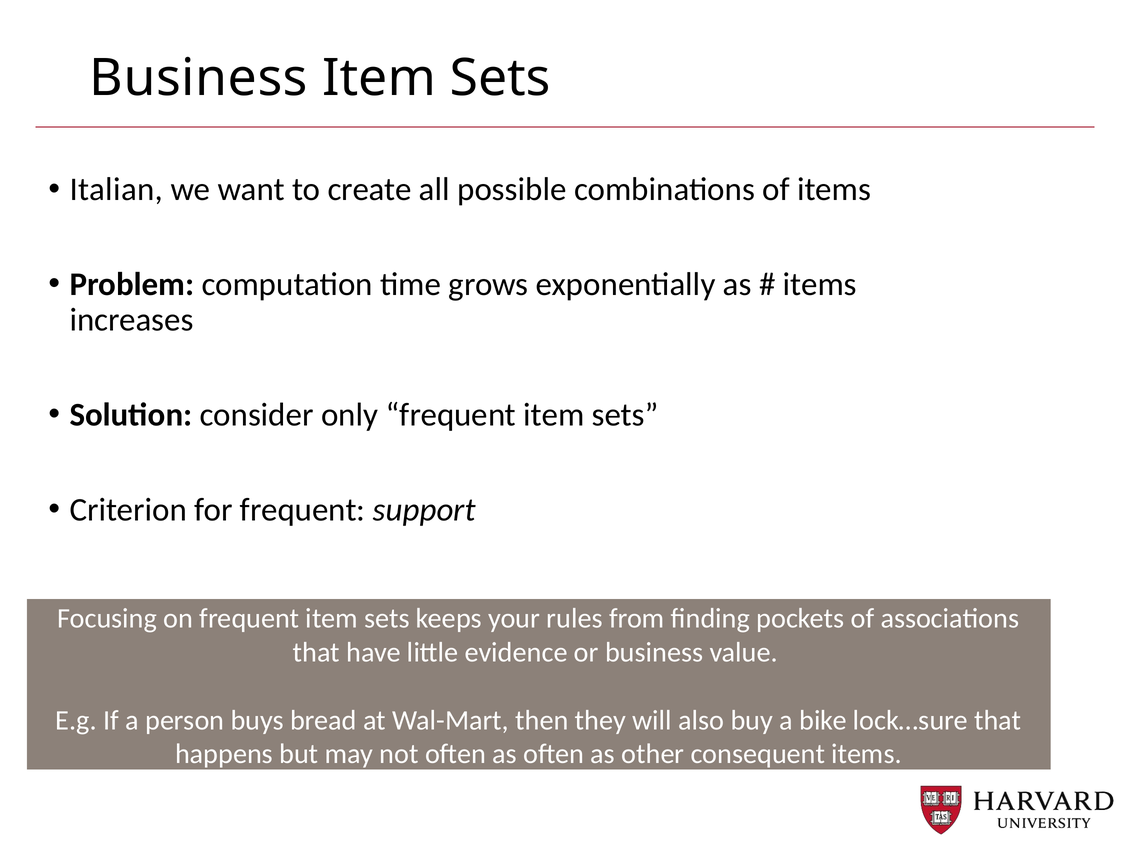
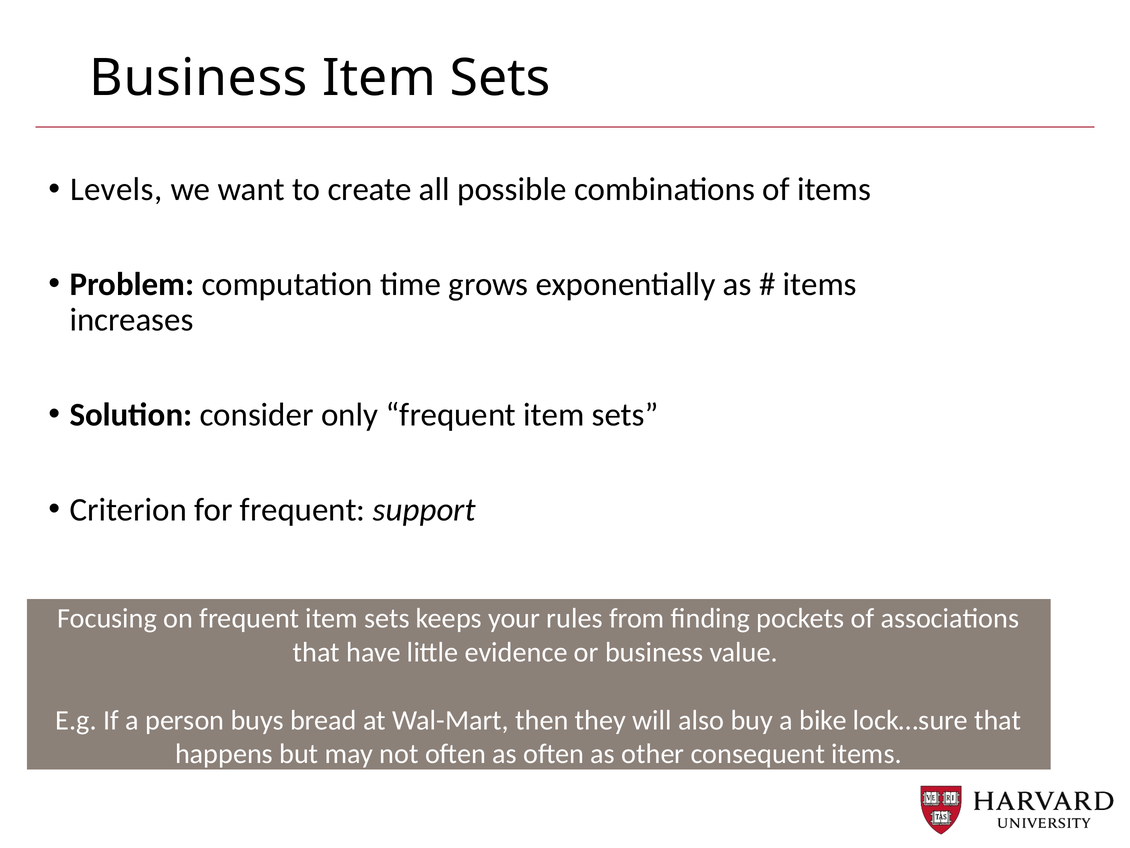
Italian: Italian -> Levels (116, 189)
